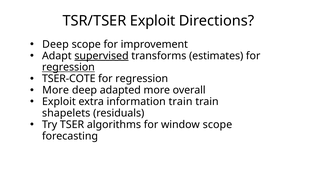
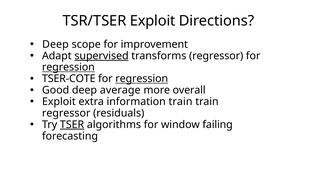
transforms estimates: estimates -> regressor (216, 56)
regression underline: none -> present (142, 79)
More: More -> Good (56, 90)
adapted: adapted -> average (120, 90)
shapelets: shapelets -> regressor (66, 113)
TSER underline: none -> present (72, 124)
window scope: scope -> failing (218, 124)
